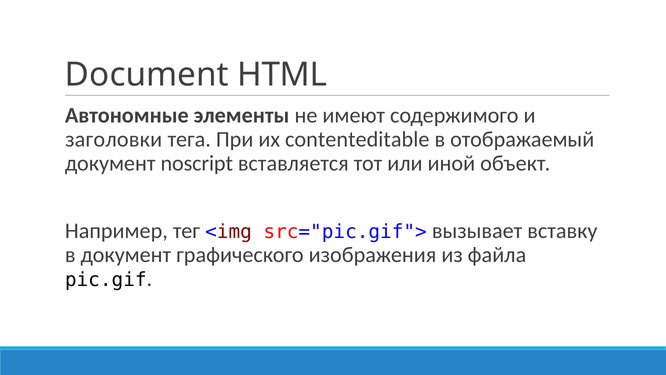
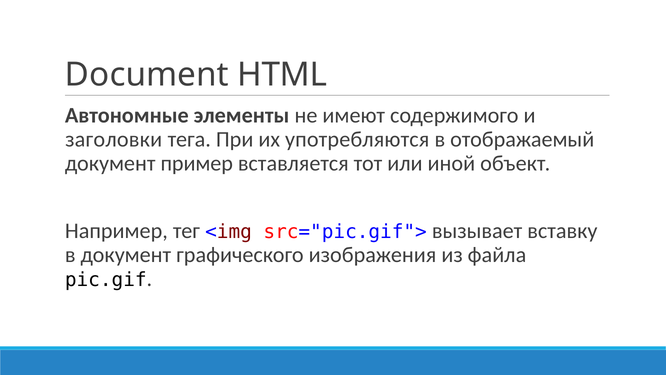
contenteditable: contenteditable -> употребляются (357, 139)
noscript: noscript -> пример (197, 163)
